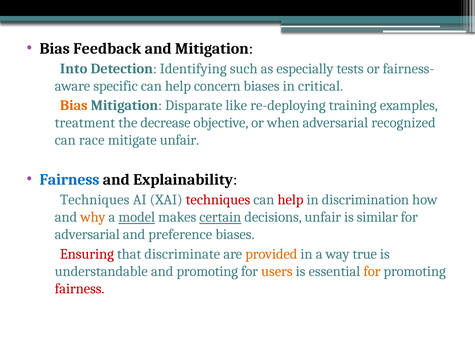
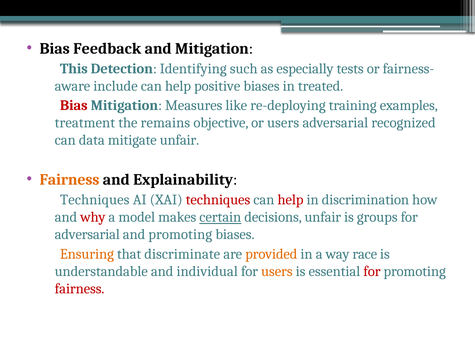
Into: Into -> This (74, 69)
specific: specific -> include (115, 86)
concern: concern -> positive (217, 86)
critical: critical -> treated (321, 86)
Bias colour: orange -> red (74, 105)
Disparate: Disparate -> Measures (194, 105)
decrease: decrease -> remains (165, 123)
or when: when -> users (283, 123)
race: race -> data (92, 140)
Fairness colour: blue -> orange (69, 180)
why colour: orange -> red (93, 217)
model underline: present -> none (137, 217)
similar: similar -> groups (377, 217)
and preference: preference -> promoting (180, 235)
Ensuring colour: red -> orange (87, 254)
true: true -> race (365, 254)
and promoting: promoting -> individual (207, 271)
for colour: orange -> red (372, 271)
